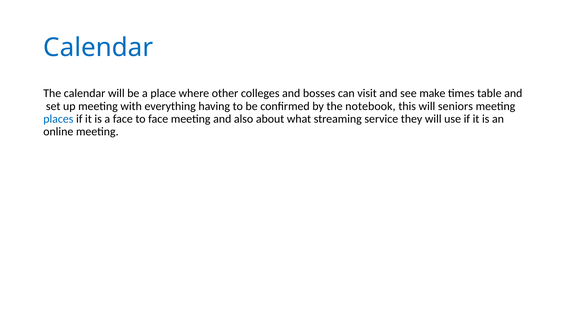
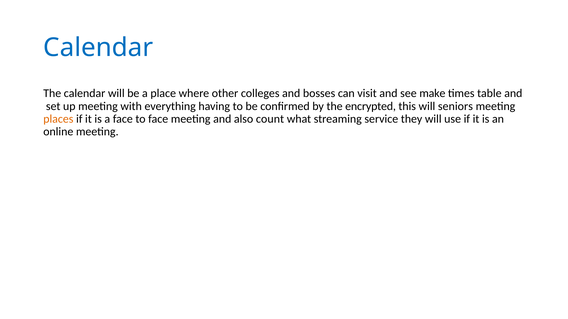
notebook: notebook -> encrypted (371, 106)
places colour: blue -> orange (58, 119)
about: about -> count (270, 119)
